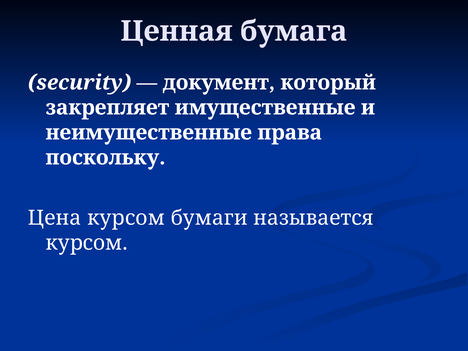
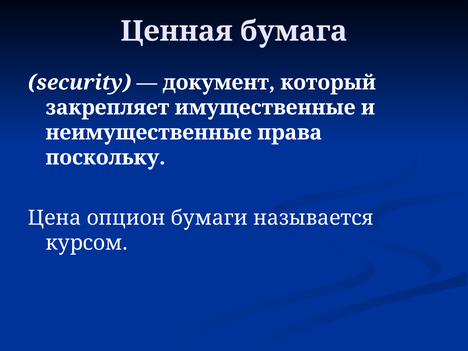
Цена курсом: курсом -> опцион (126, 218)
